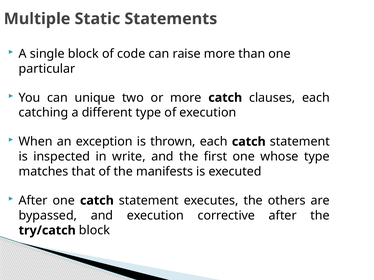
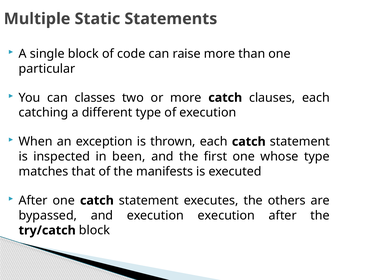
unique: unique -> classes (95, 98)
write: write -> been (129, 157)
execution corrective: corrective -> execution (226, 216)
